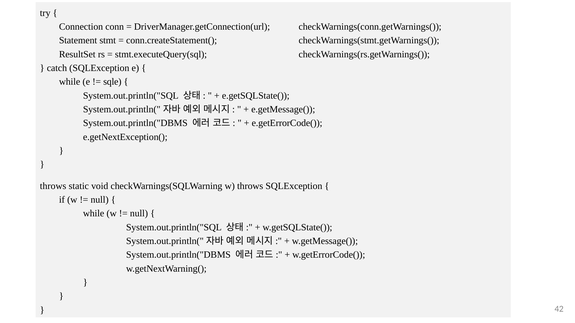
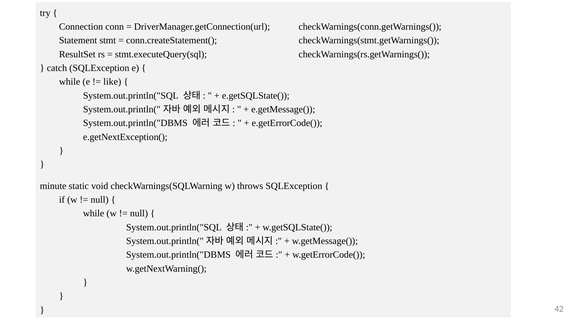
sqle: sqle -> like (112, 82)
throws: throws -> minute (53, 186)
